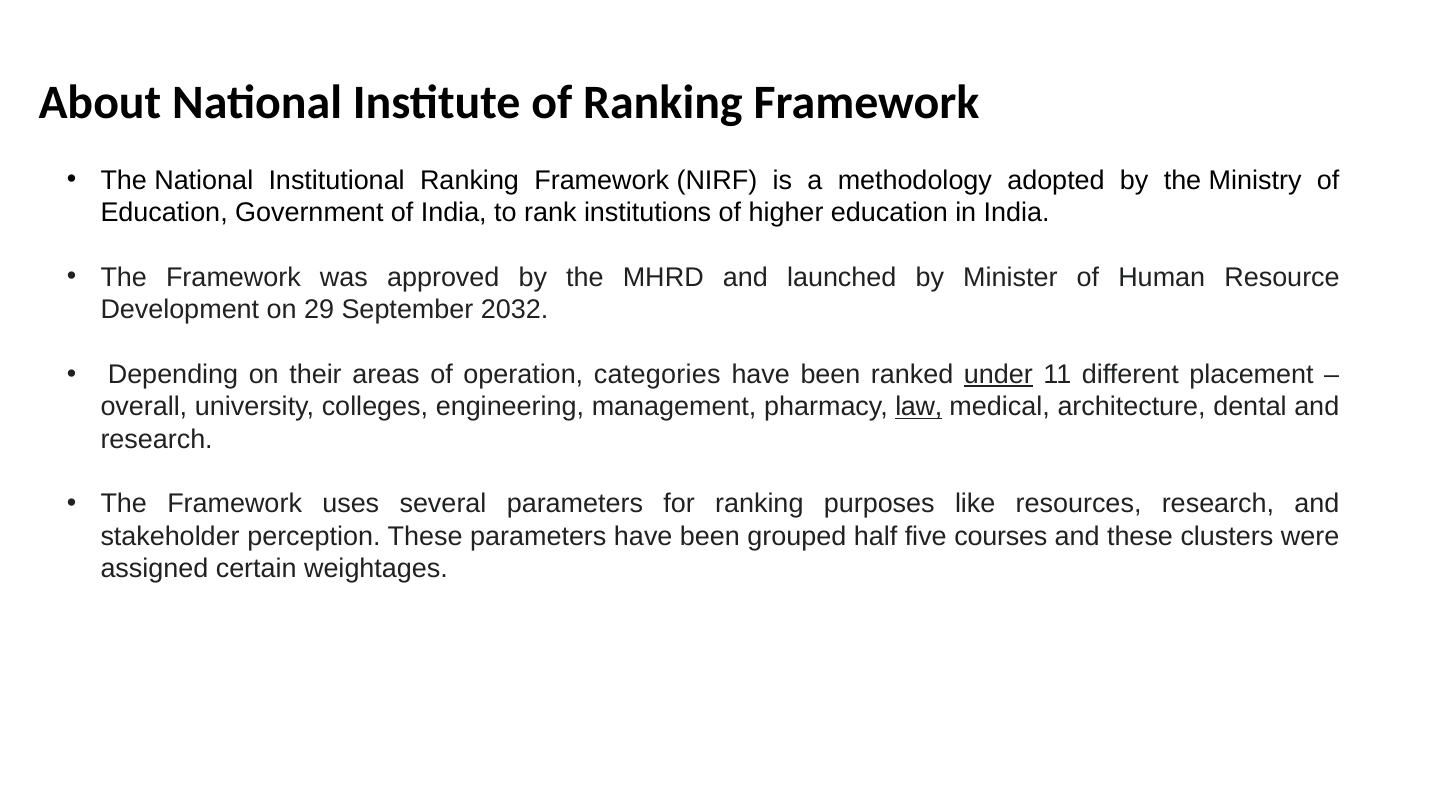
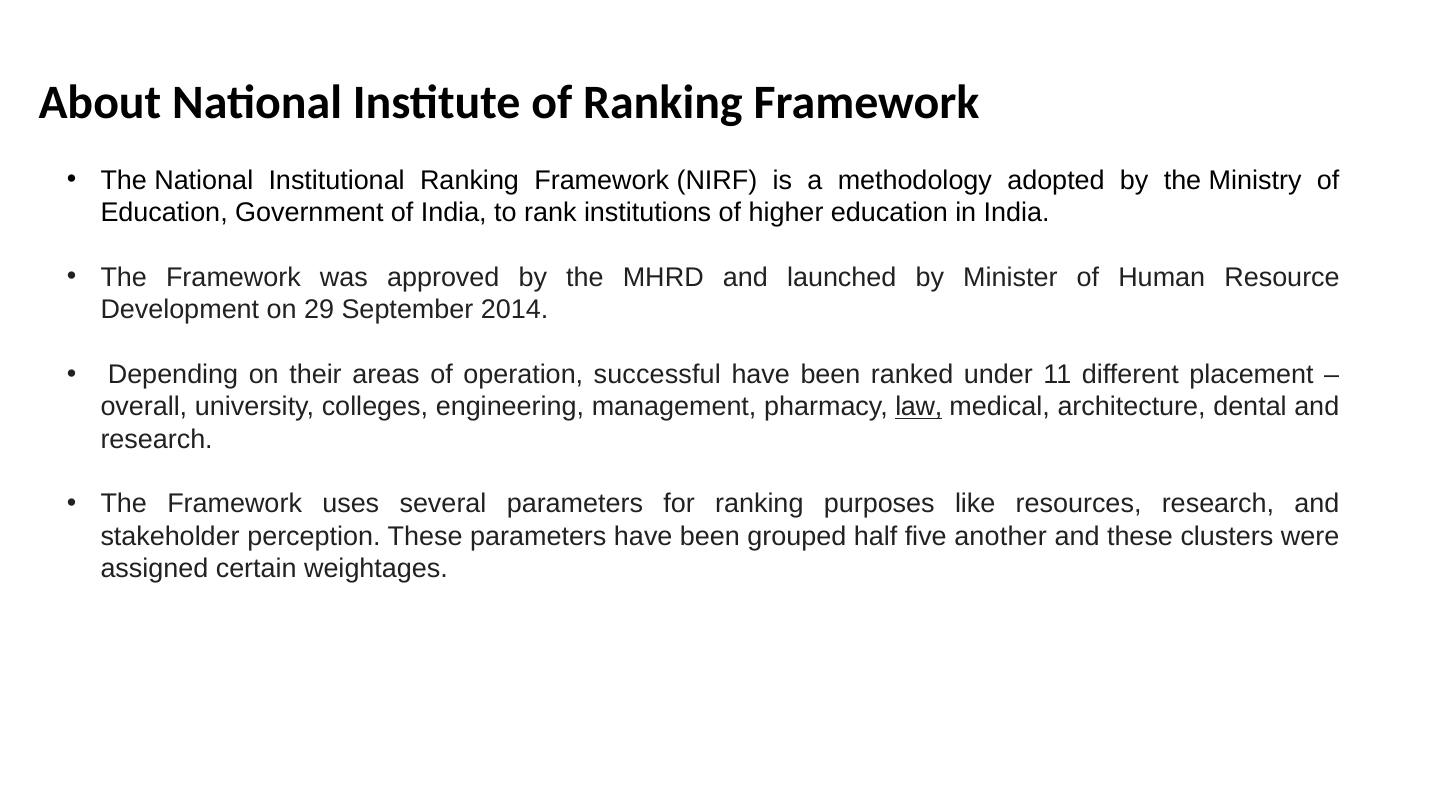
2032: 2032 -> 2014 (514, 310)
categories: categories -> successful (657, 375)
under underline: present -> none (998, 375)
courses: courses -> another (1001, 536)
